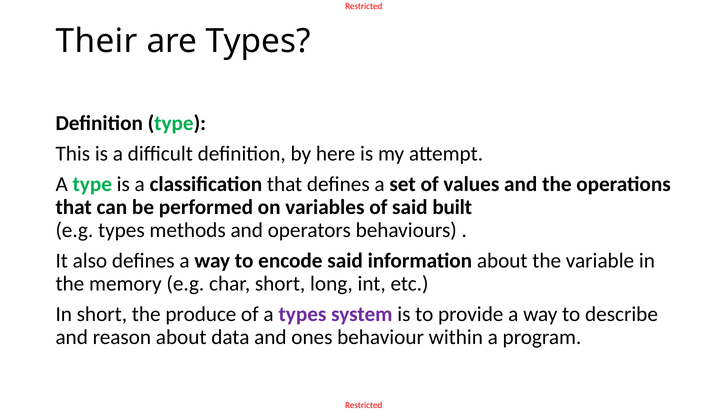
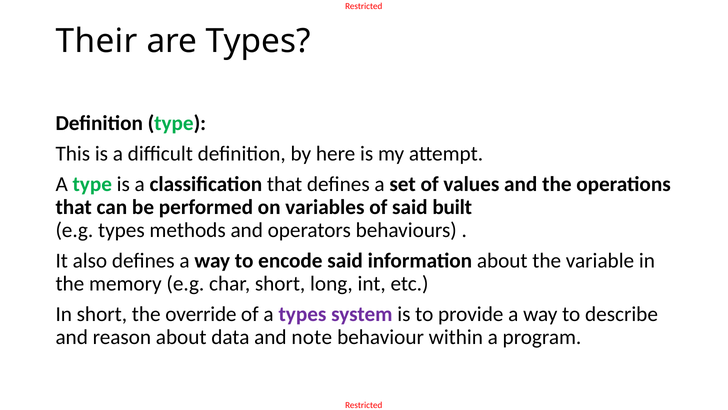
produce: produce -> override (201, 314)
ones: ones -> note (312, 337)
